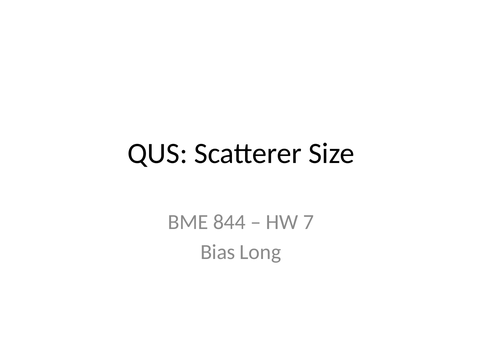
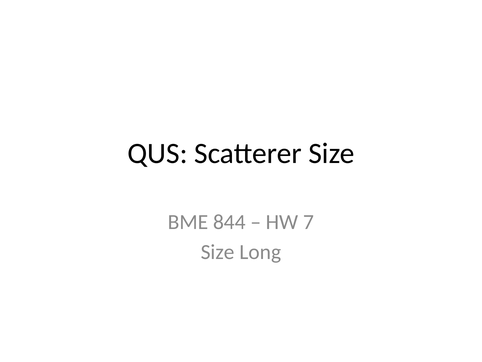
Bias: Bias -> Size (218, 252)
